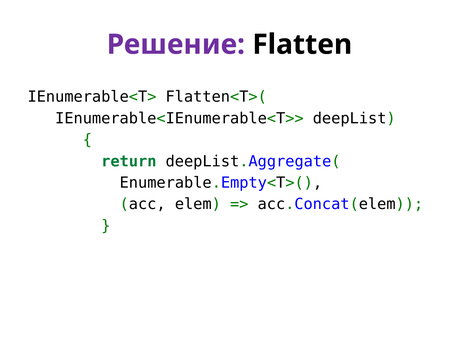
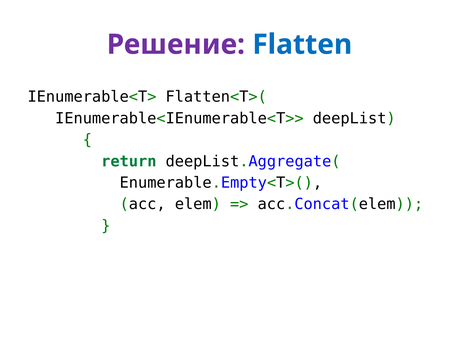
Flatten colour: black -> blue (302, 44)
